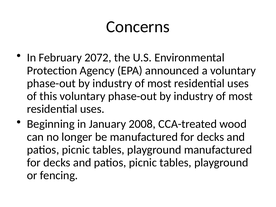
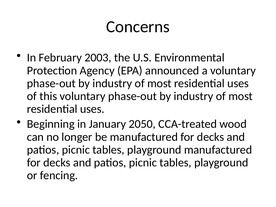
2072: 2072 -> 2003 (98, 58)
2008: 2008 -> 2050 (142, 124)
